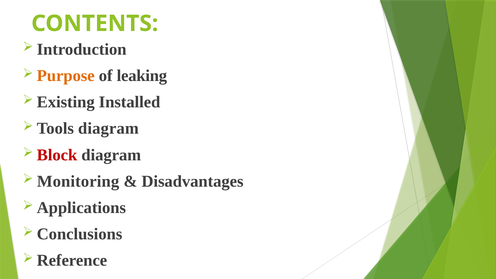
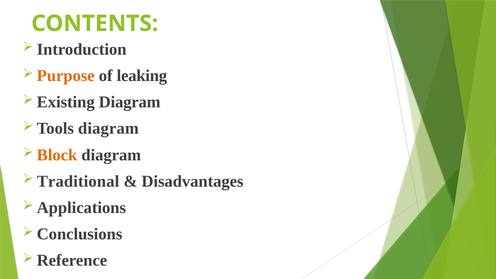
Existing Installed: Installed -> Diagram (130, 102)
Block colour: red -> orange (57, 155)
Monitoring: Monitoring -> Traditional (78, 181)
